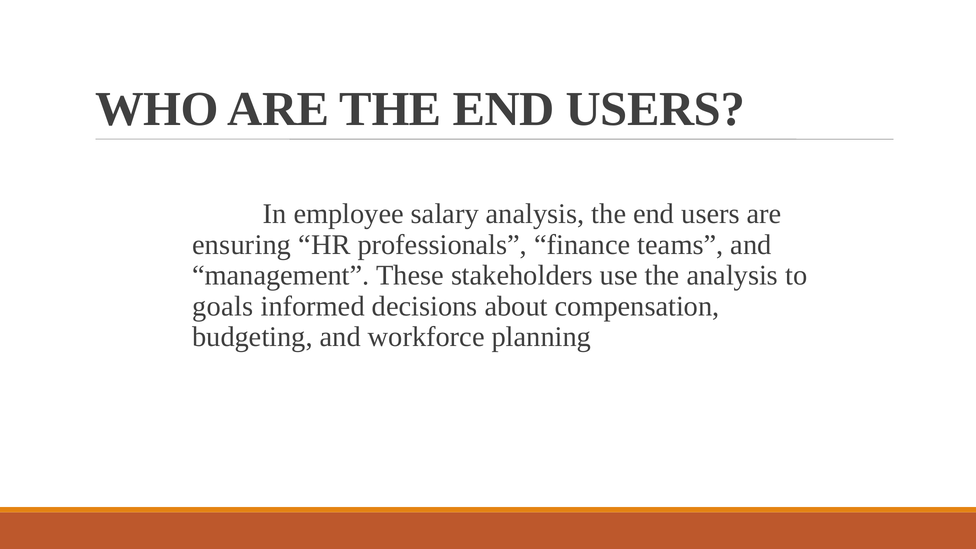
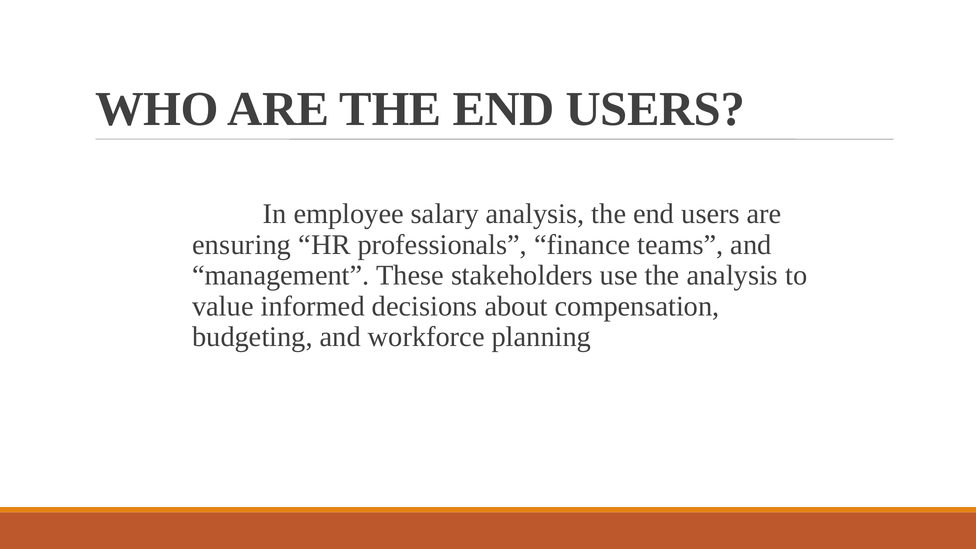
goals: goals -> value (223, 306)
